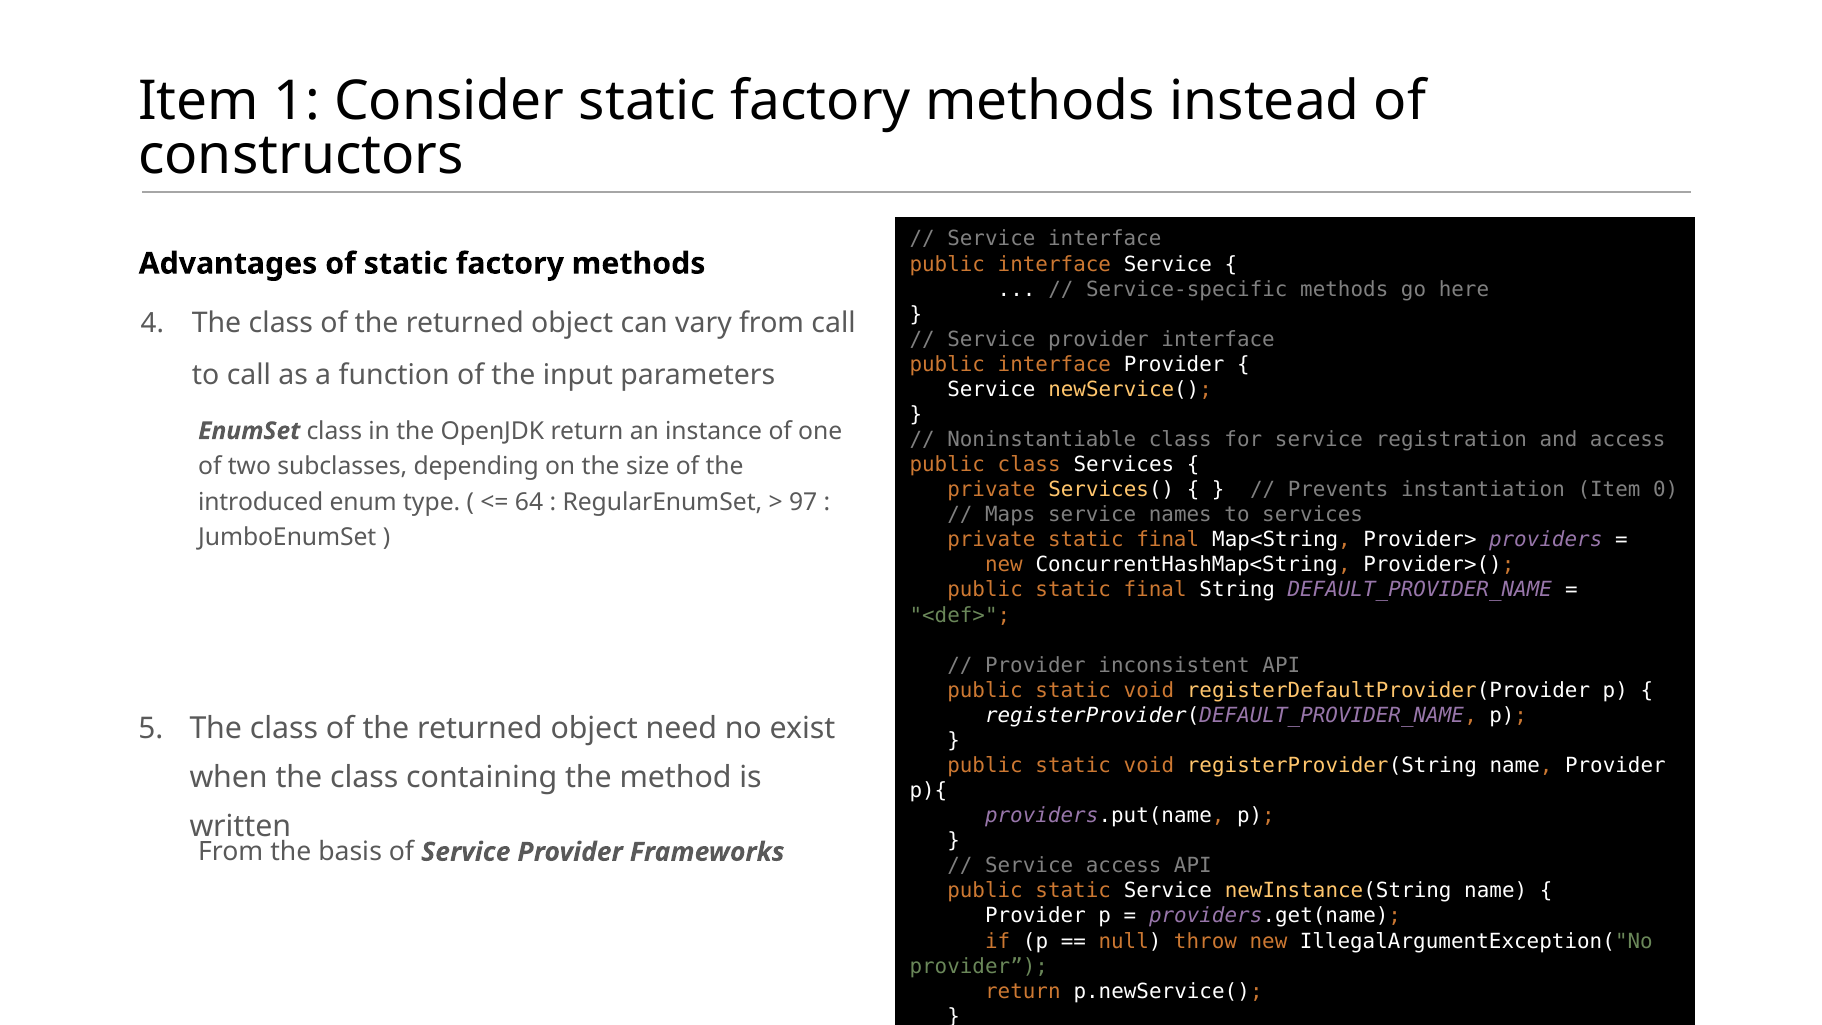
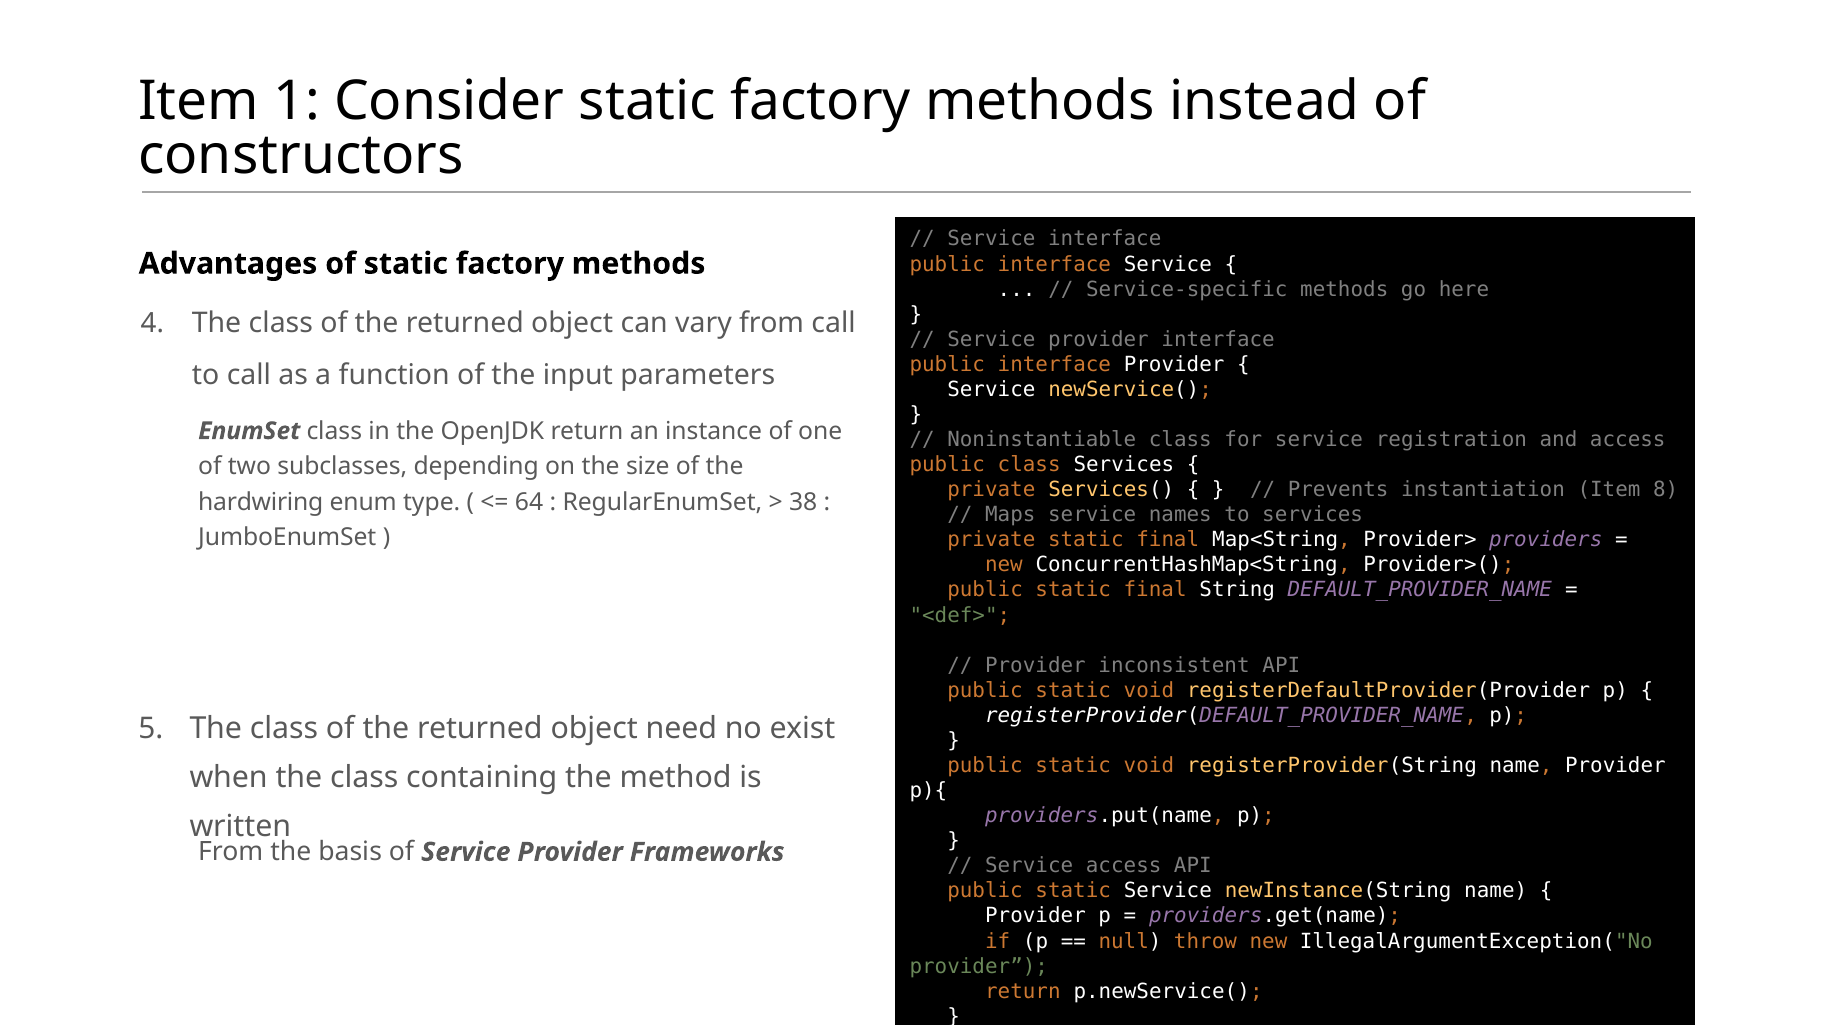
0: 0 -> 8 (1666, 490)
introduced: introduced -> hardwiring (261, 502)
97: 97 -> 38 (803, 502)
